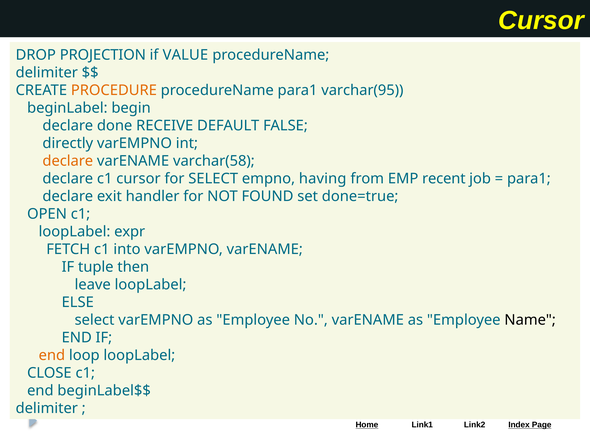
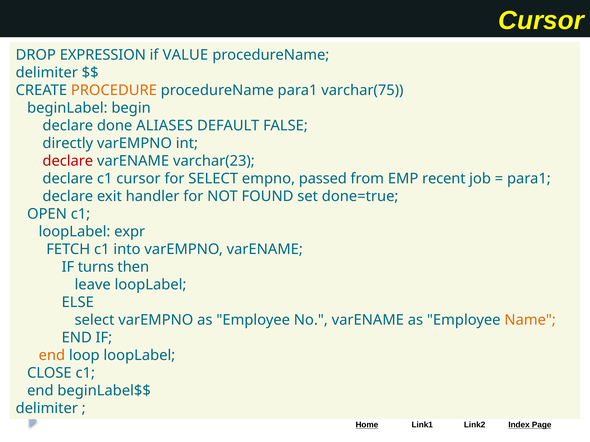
PROJECTION: PROJECTION -> EXPRESSION (103, 55)
varchar(95: varchar(95 -> varchar(75 (362, 90)
RECEIVE: RECEIVE -> ALIASES (165, 126)
declare colour: orange -> red (68, 161)
varchar(58: varchar(58 -> varchar(23 (214, 161)
having: having -> passed (323, 179)
tuple: tuple -> turns (96, 267)
Name colour: black -> orange (530, 320)
